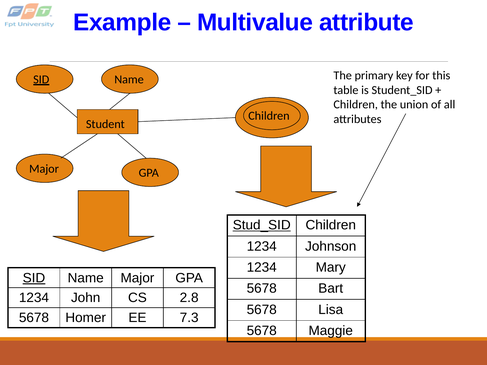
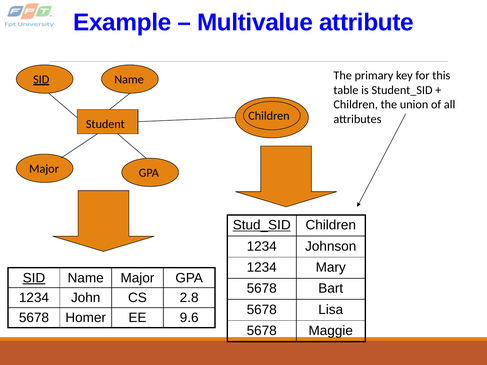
7.3: 7.3 -> 9.6 (189, 318)
